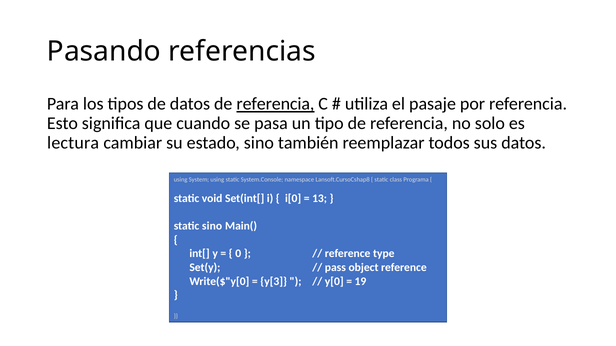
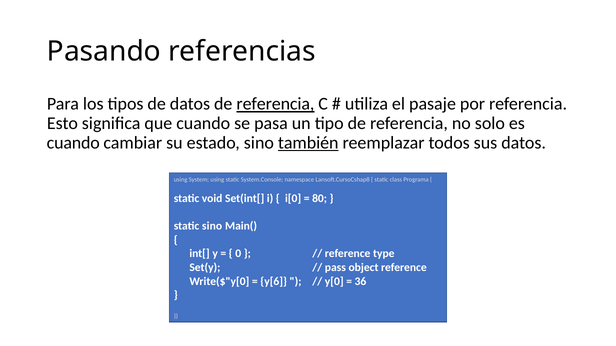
lectura: lectura -> cuando (73, 143)
también underline: none -> present (308, 143)
13: 13 -> 80 (320, 199)
y[3: y[3 -> y[6 (274, 282)
19: 19 -> 36 (360, 282)
